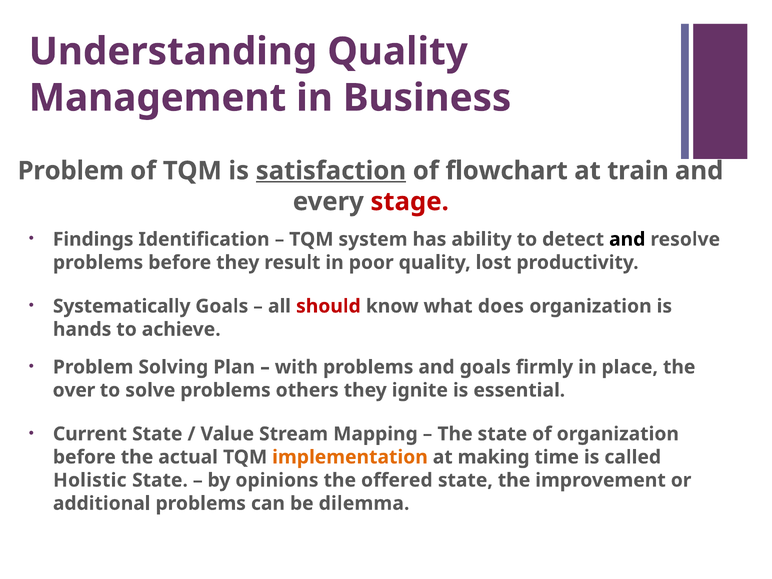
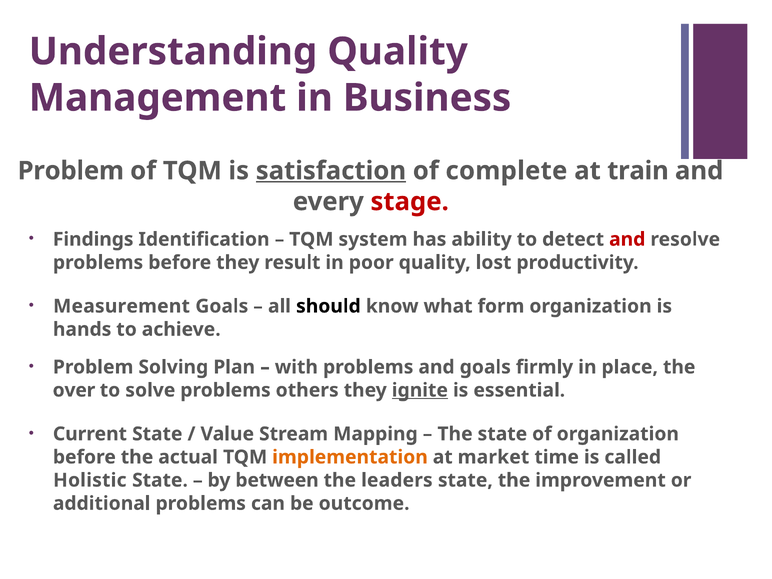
flowchart: flowchart -> complete (506, 171)
and colour: black -> red (627, 239)
Systematically: Systematically -> Measurement (122, 306)
should colour: red -> black (328, 306)
does: does -> form (501, 306)
ignite underline: none -> present (420, 390)
making: making -> market (493, 457)
opinions: opinions -> between (277, 480)
offered: offered -> leaders (397, 480)
dilemma: dilemma -> outcome (364, 503)
